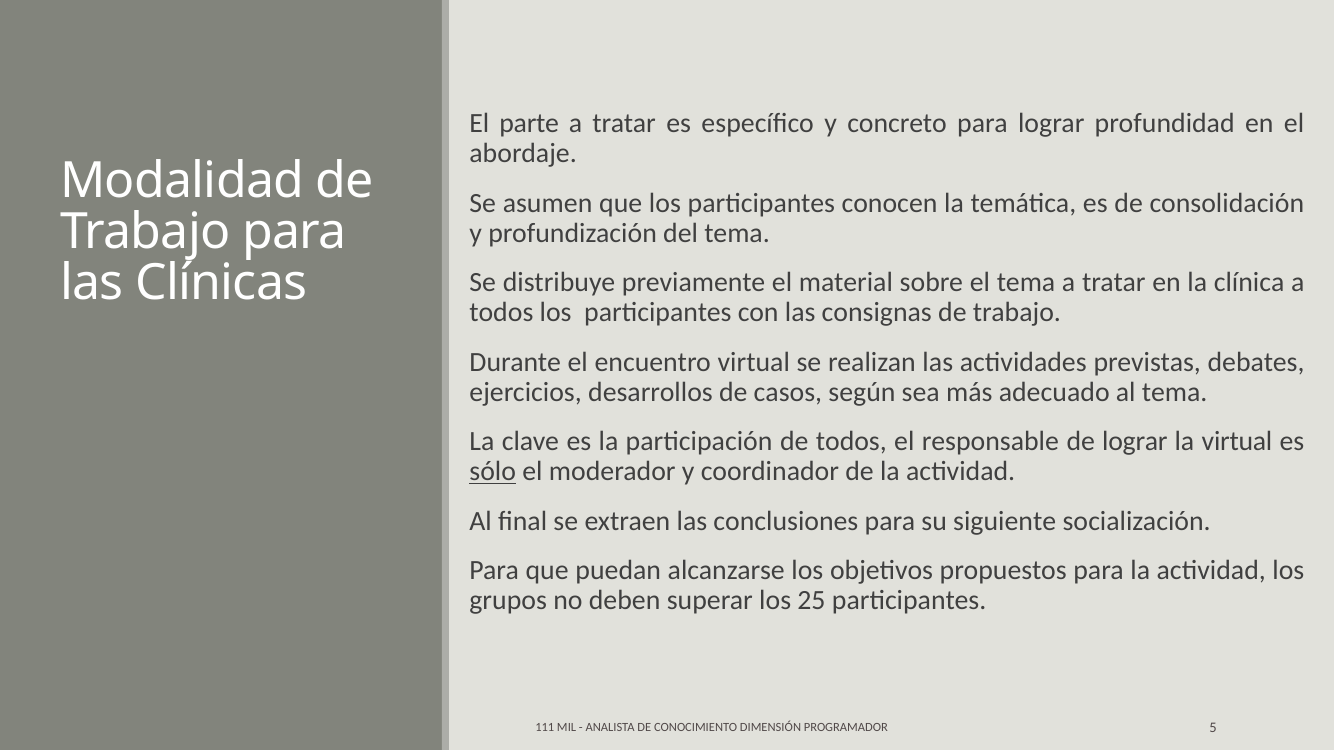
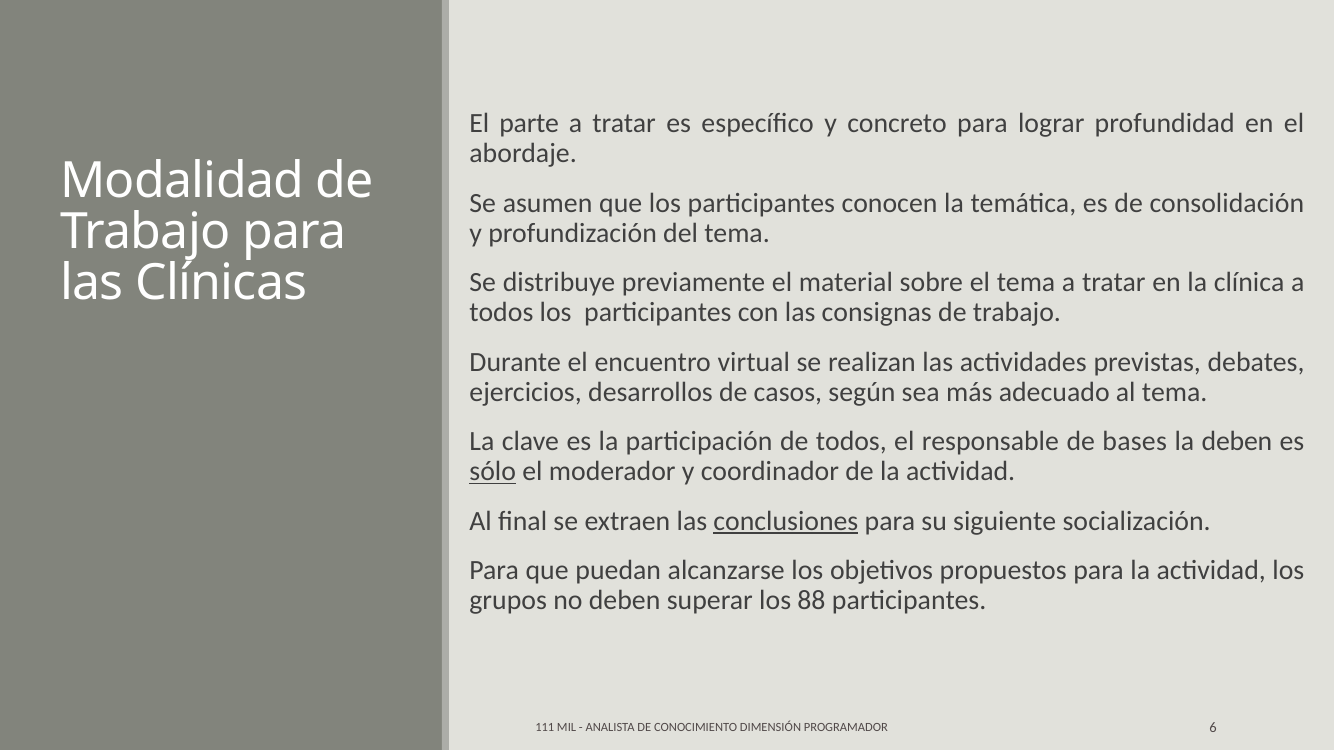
de lograr: lograr -> bases (1135, 442)
la virtual: virtual -> deben (1237, 442)
conclusiones underline: none -> present (786, 521)
25: 25 -> 88 (812, 601)
5: 5 -> 6 (1213, 728)
